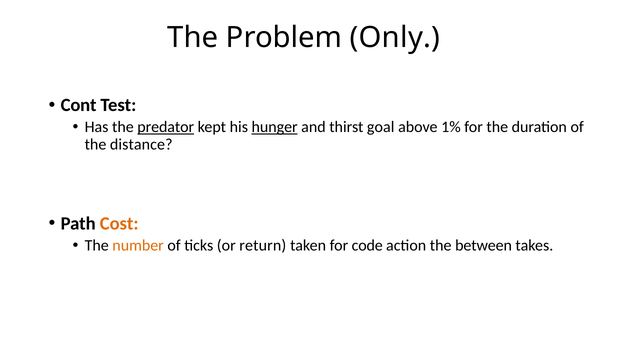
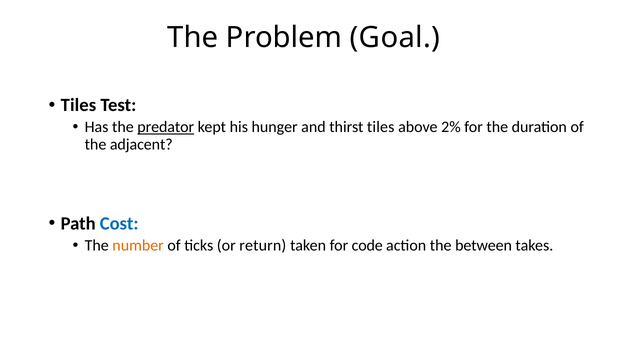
Only: Only -> Goal (395, 37)
Cont: Cont -> Tiles (78, 105)
hunger underline: present -> none (275, 127)
thirst goal: goal -> tiles (381, 127)
1%: 1% -> 2% (451, 127)
distance: distance -> adjacent (141, 144)
Cost colour: orange -> blue (119, 223)
